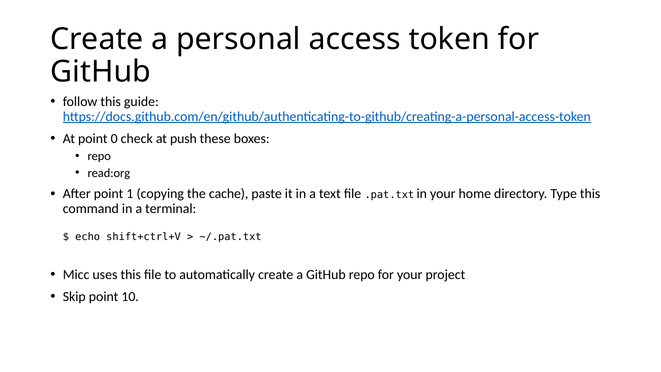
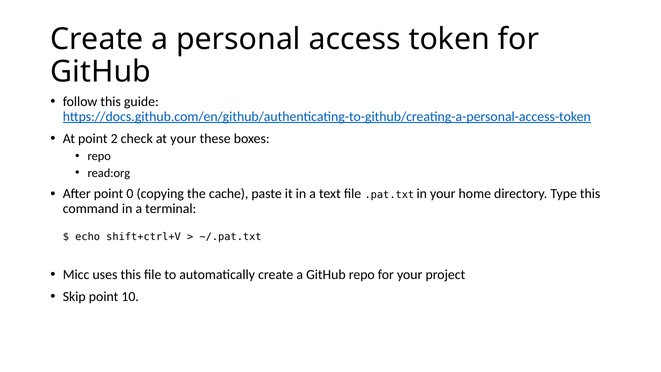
0: 0 -> 2 (114, 138)
at push: push -> your (183, 138)
1: 1 -> 0 (130, 194)
